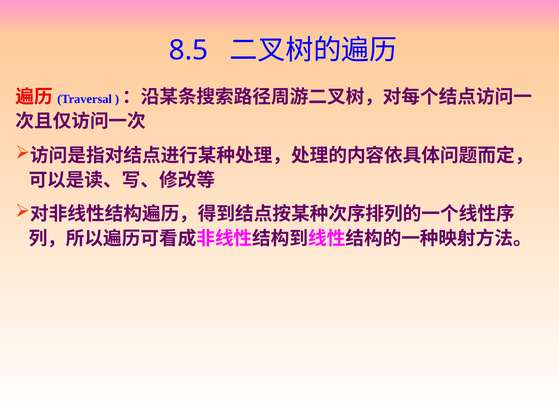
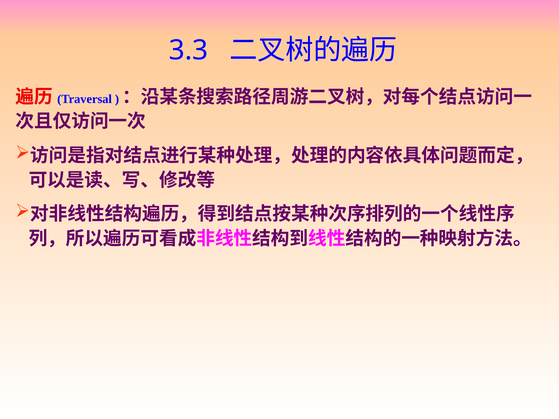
8.5: 8.5 -> 3.3 (189, 50)
